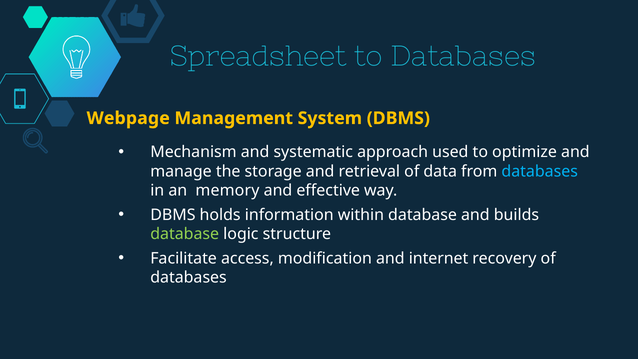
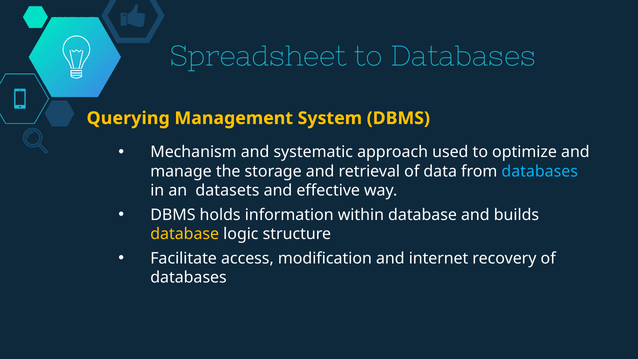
Webpage: Webpage -> Querying (128, 118)
memory: memory -> datasets (227, 190)
database colour: light green -> yellow (185, 234)
